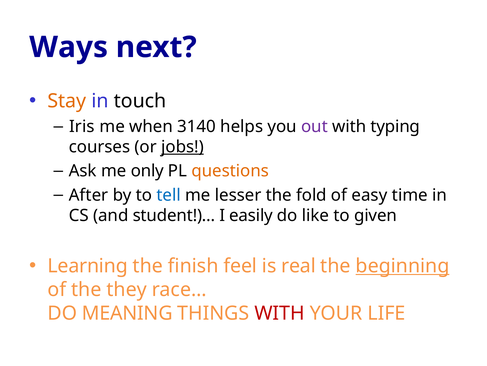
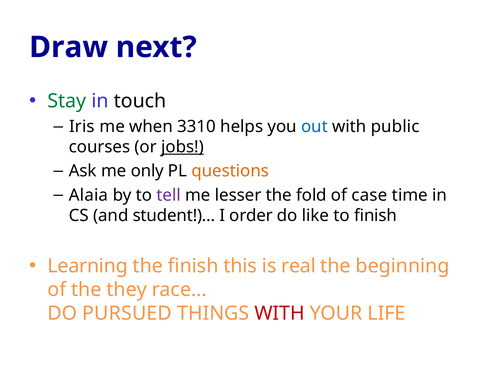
Ways: Ways -> Draw (69, 47)
Stay colour: orange -> green (67, 101)
3140: 3140 -> 3310 (197, 126)
out colour: purple -> blue (314, 126)
typing: typing -> public (395, 126)
After: After -> Alaia (88, 195)
tell colour: blue -> purple (169, 195)
easy: easy -> case (369, 195)
easily: easily -> order (251, 215)
to given: given -> finish (376, 215)
feel: feel -> this (240, 266)
beginning underline: present -> none (403, 266)
MEANING: MEANING -> PURSUED (127, 313)
